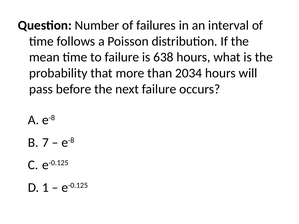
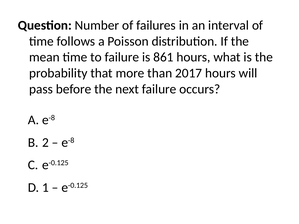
638: 638 -> 861 (163, 57)
2034: 2034 -> 2017 (189, 73)
7: 7 -> 2 (45, 143)
